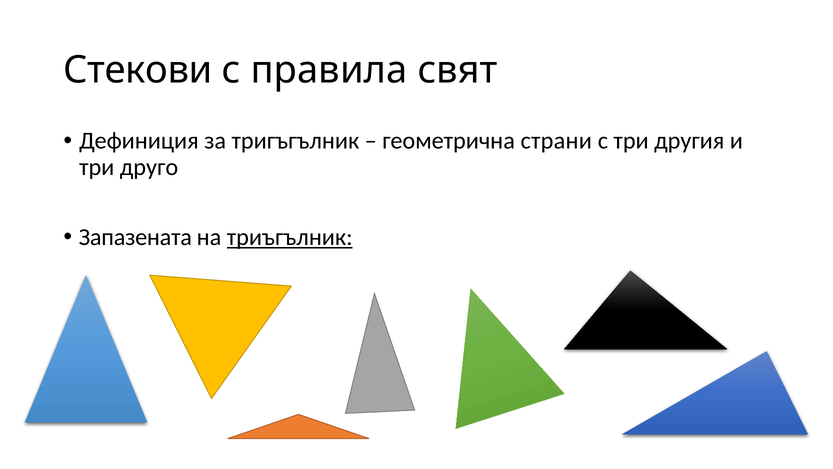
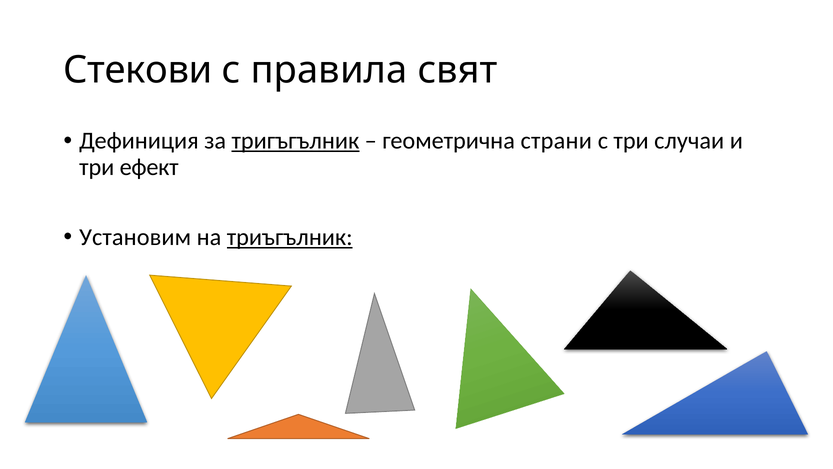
тригъгълник underline: none -> present (295, 141)
другия: другия -> случаи (689, 141)
друго: друго -> ефект (149, 167)
Запазената: Запазената -> Установим (135, 237)
